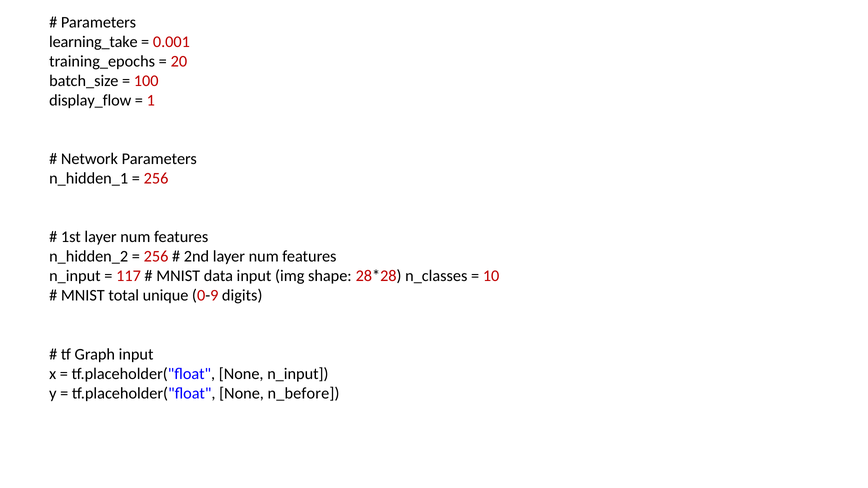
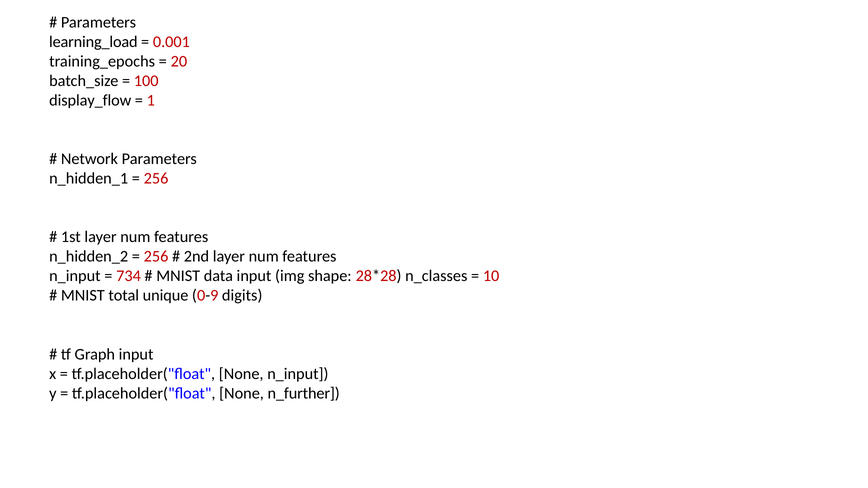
learning_take: learning_take -> learning_load (93, 42)
117: 117 -> 734 (129, 276)
n_before: n_before -> n_further (304, 393)
